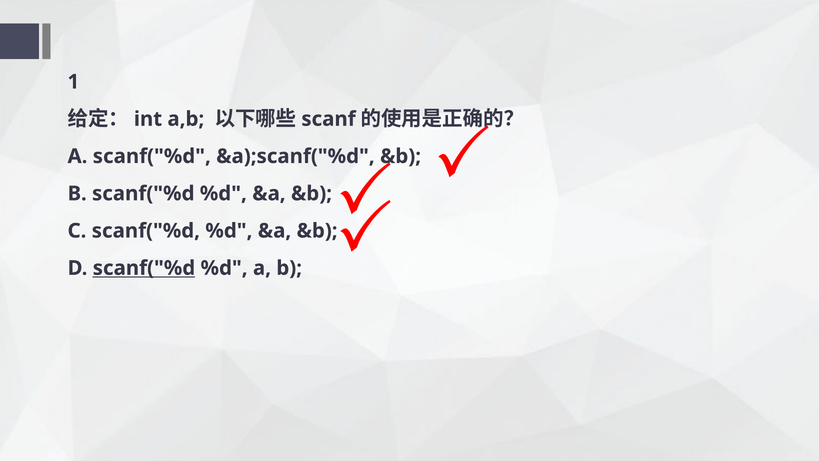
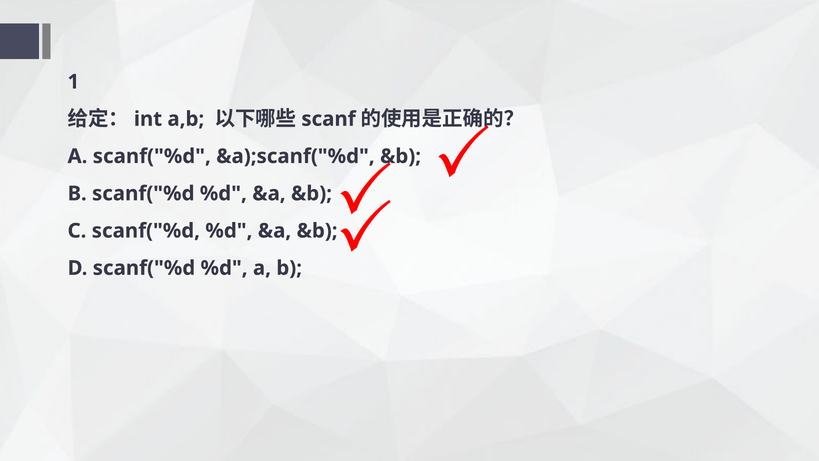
scanf("%d underline: present -> none (144, 268)
